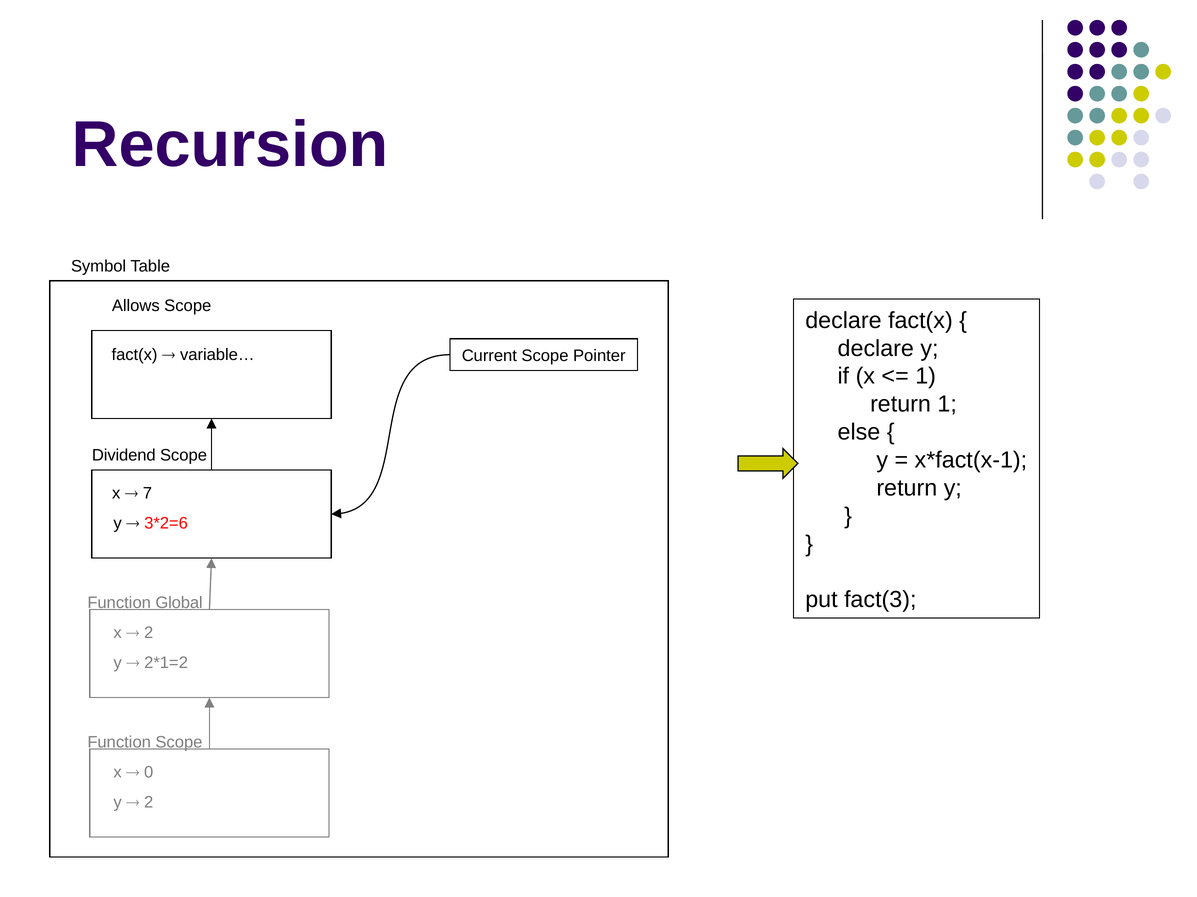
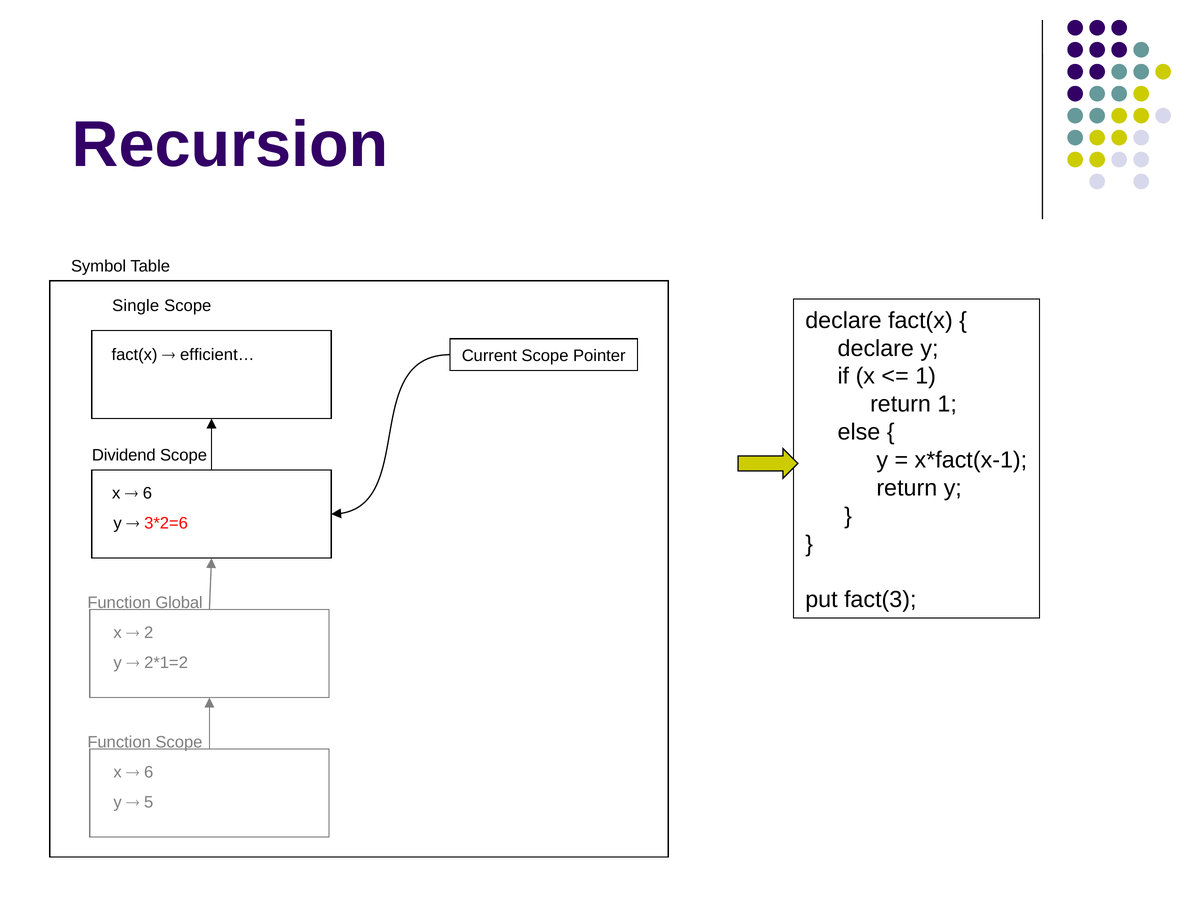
Allows: Allows -> Single (136, 306)
variable…: variable… -> efficient… (217, 355)
7: 7 -> 6 (147, 494)
0: 0 -> 6 (149, 773)
2: 2 -> 5 (149, 803)
